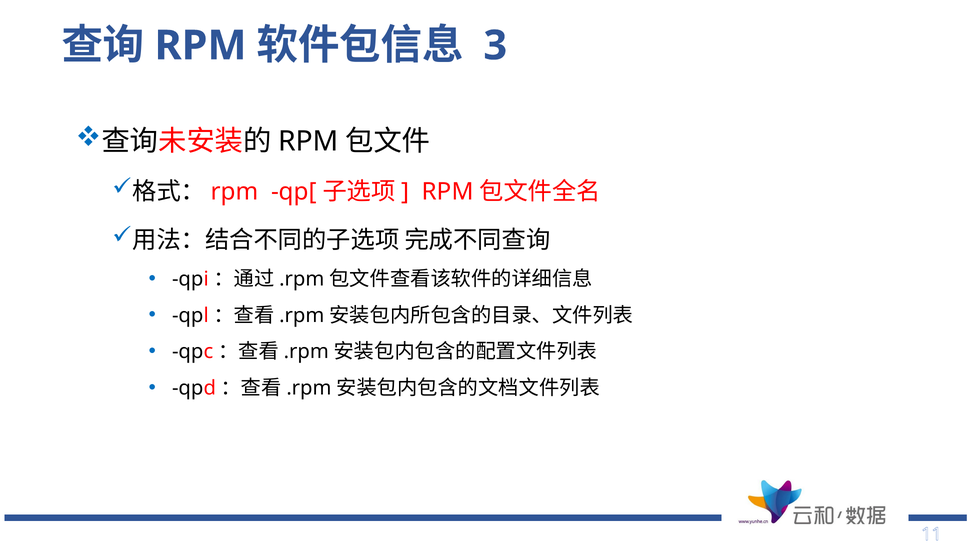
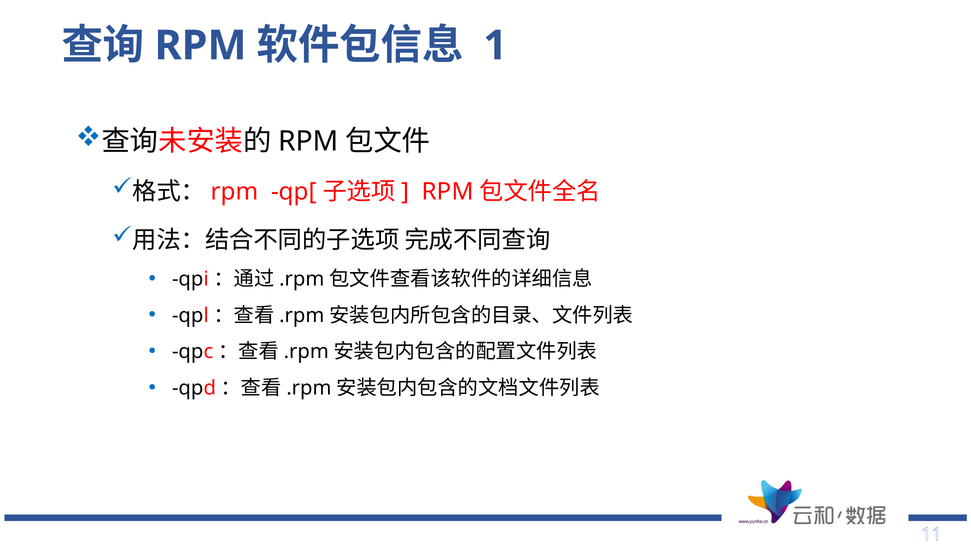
3: 3 -> 1 (495, 46)
